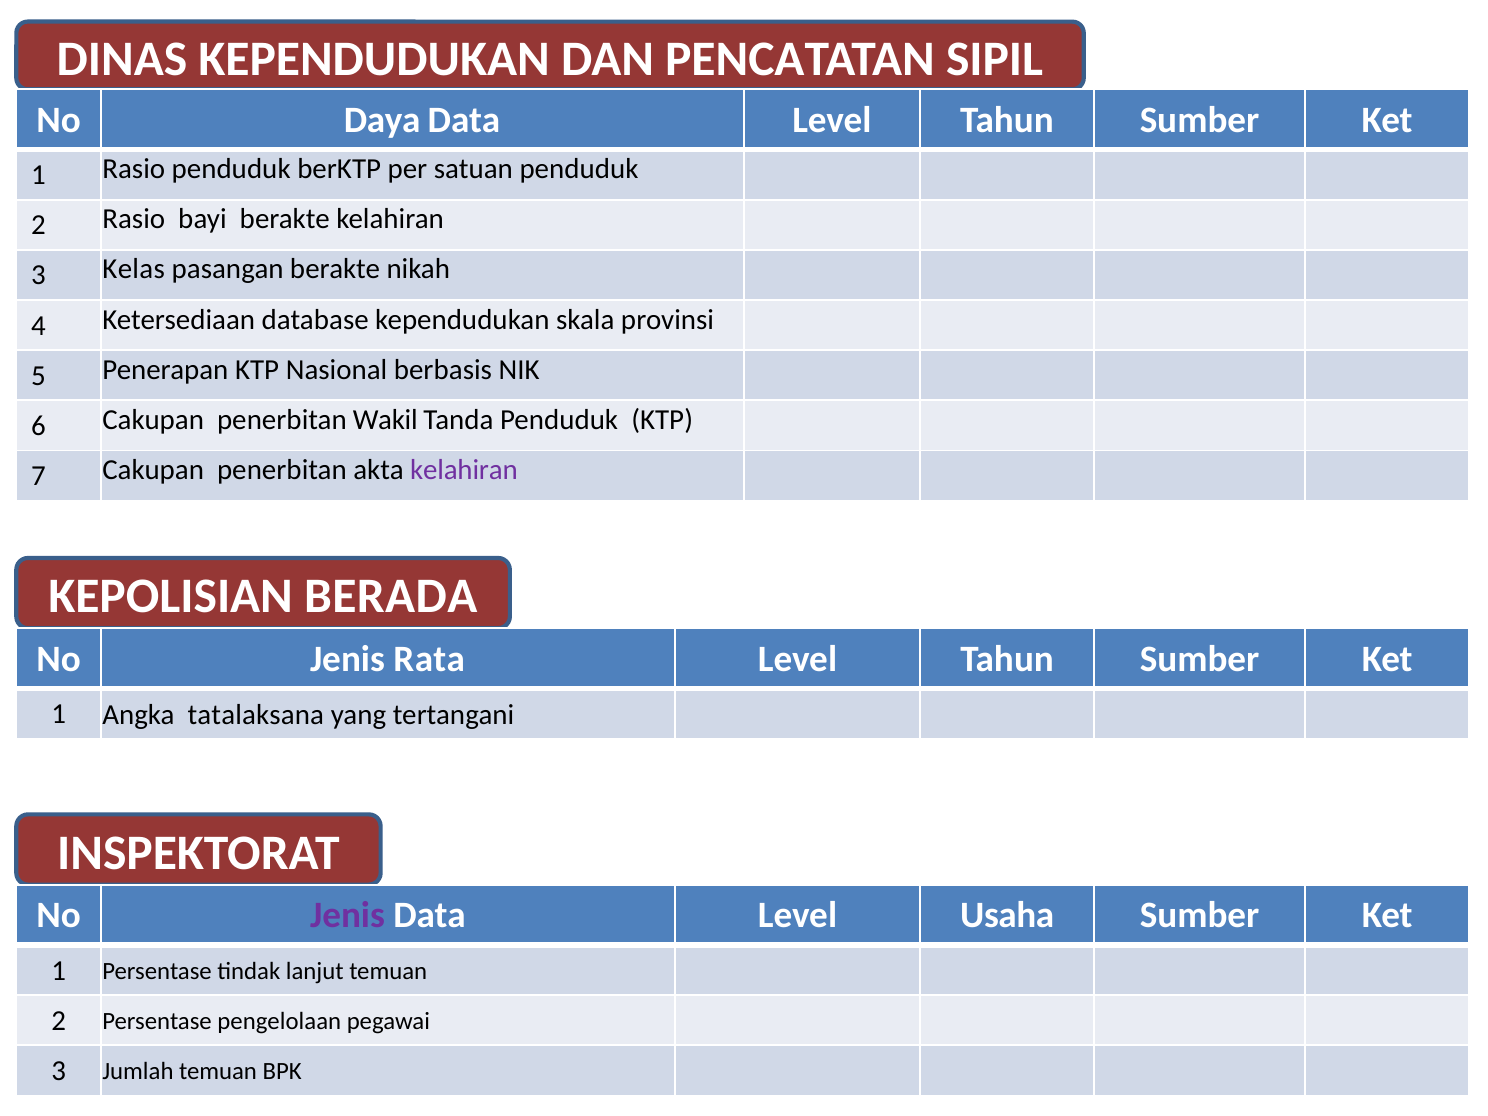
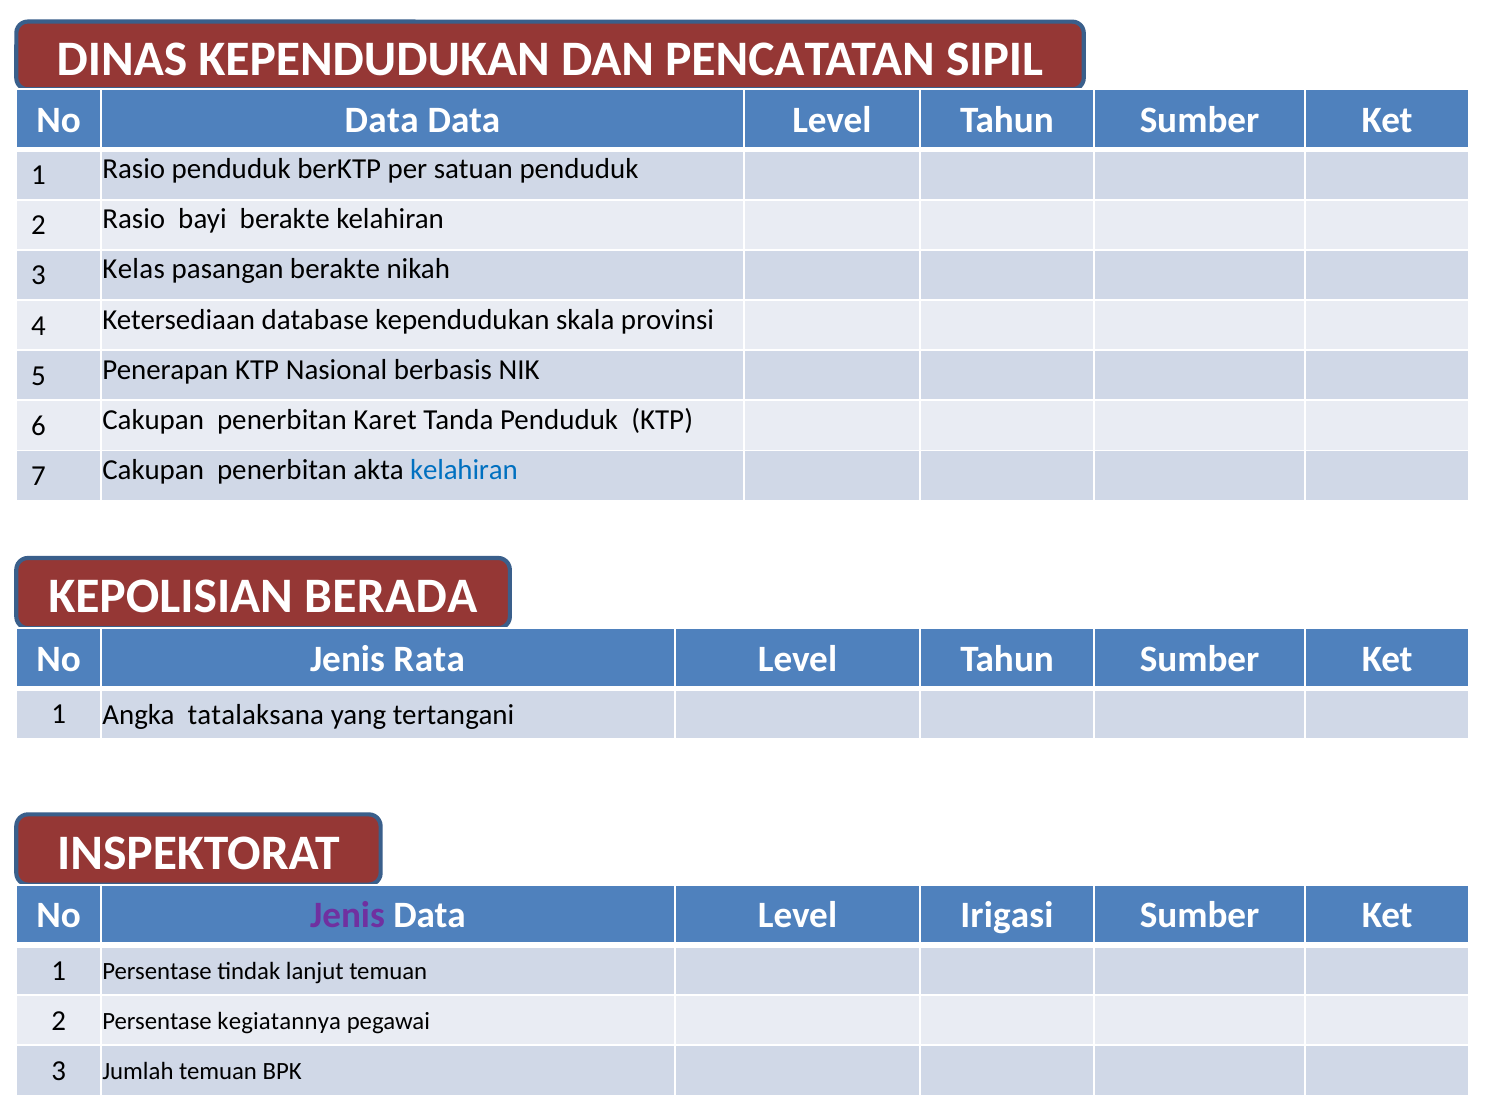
No Daya: Daya -> Data (382, 120)
Wakil: Wakil -> Karet (385, 420)
kelahiran colour: purple -> blue (464, 470)
Usaha: Usaha -> Irigasi (1007, 915)
pengelolaan: pengelolaan -> kegiatannya (279, 1021)
